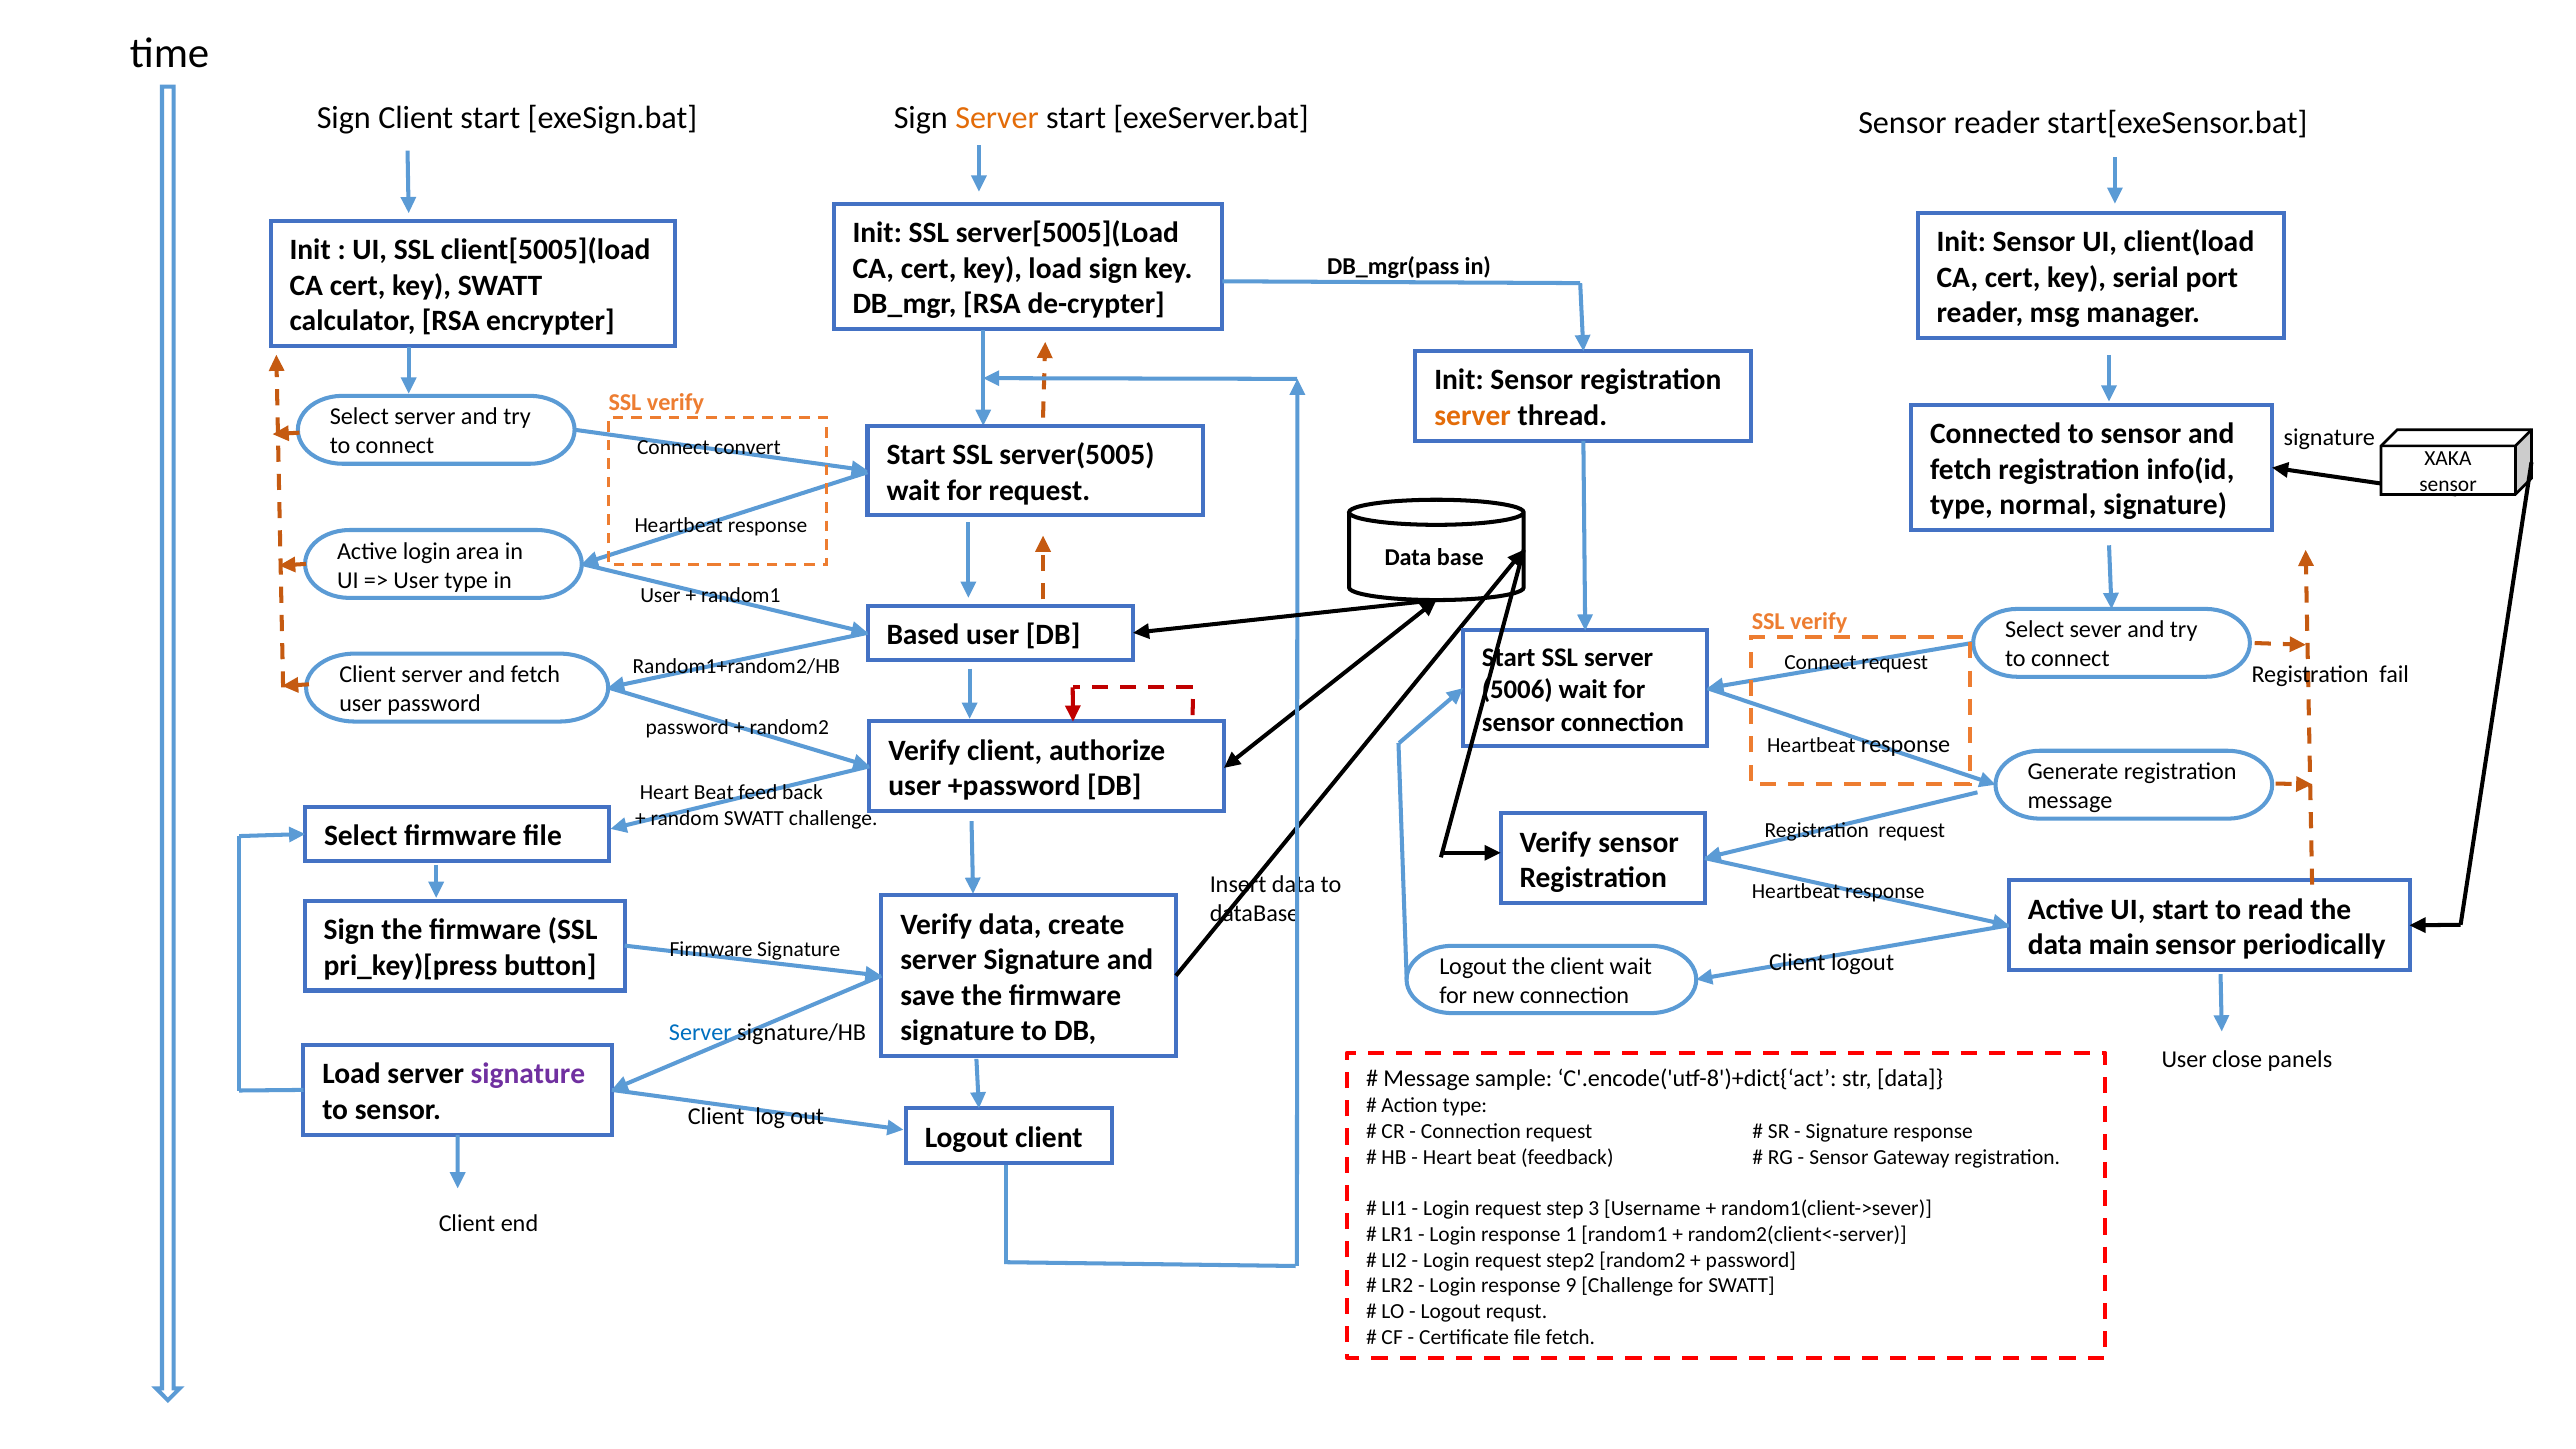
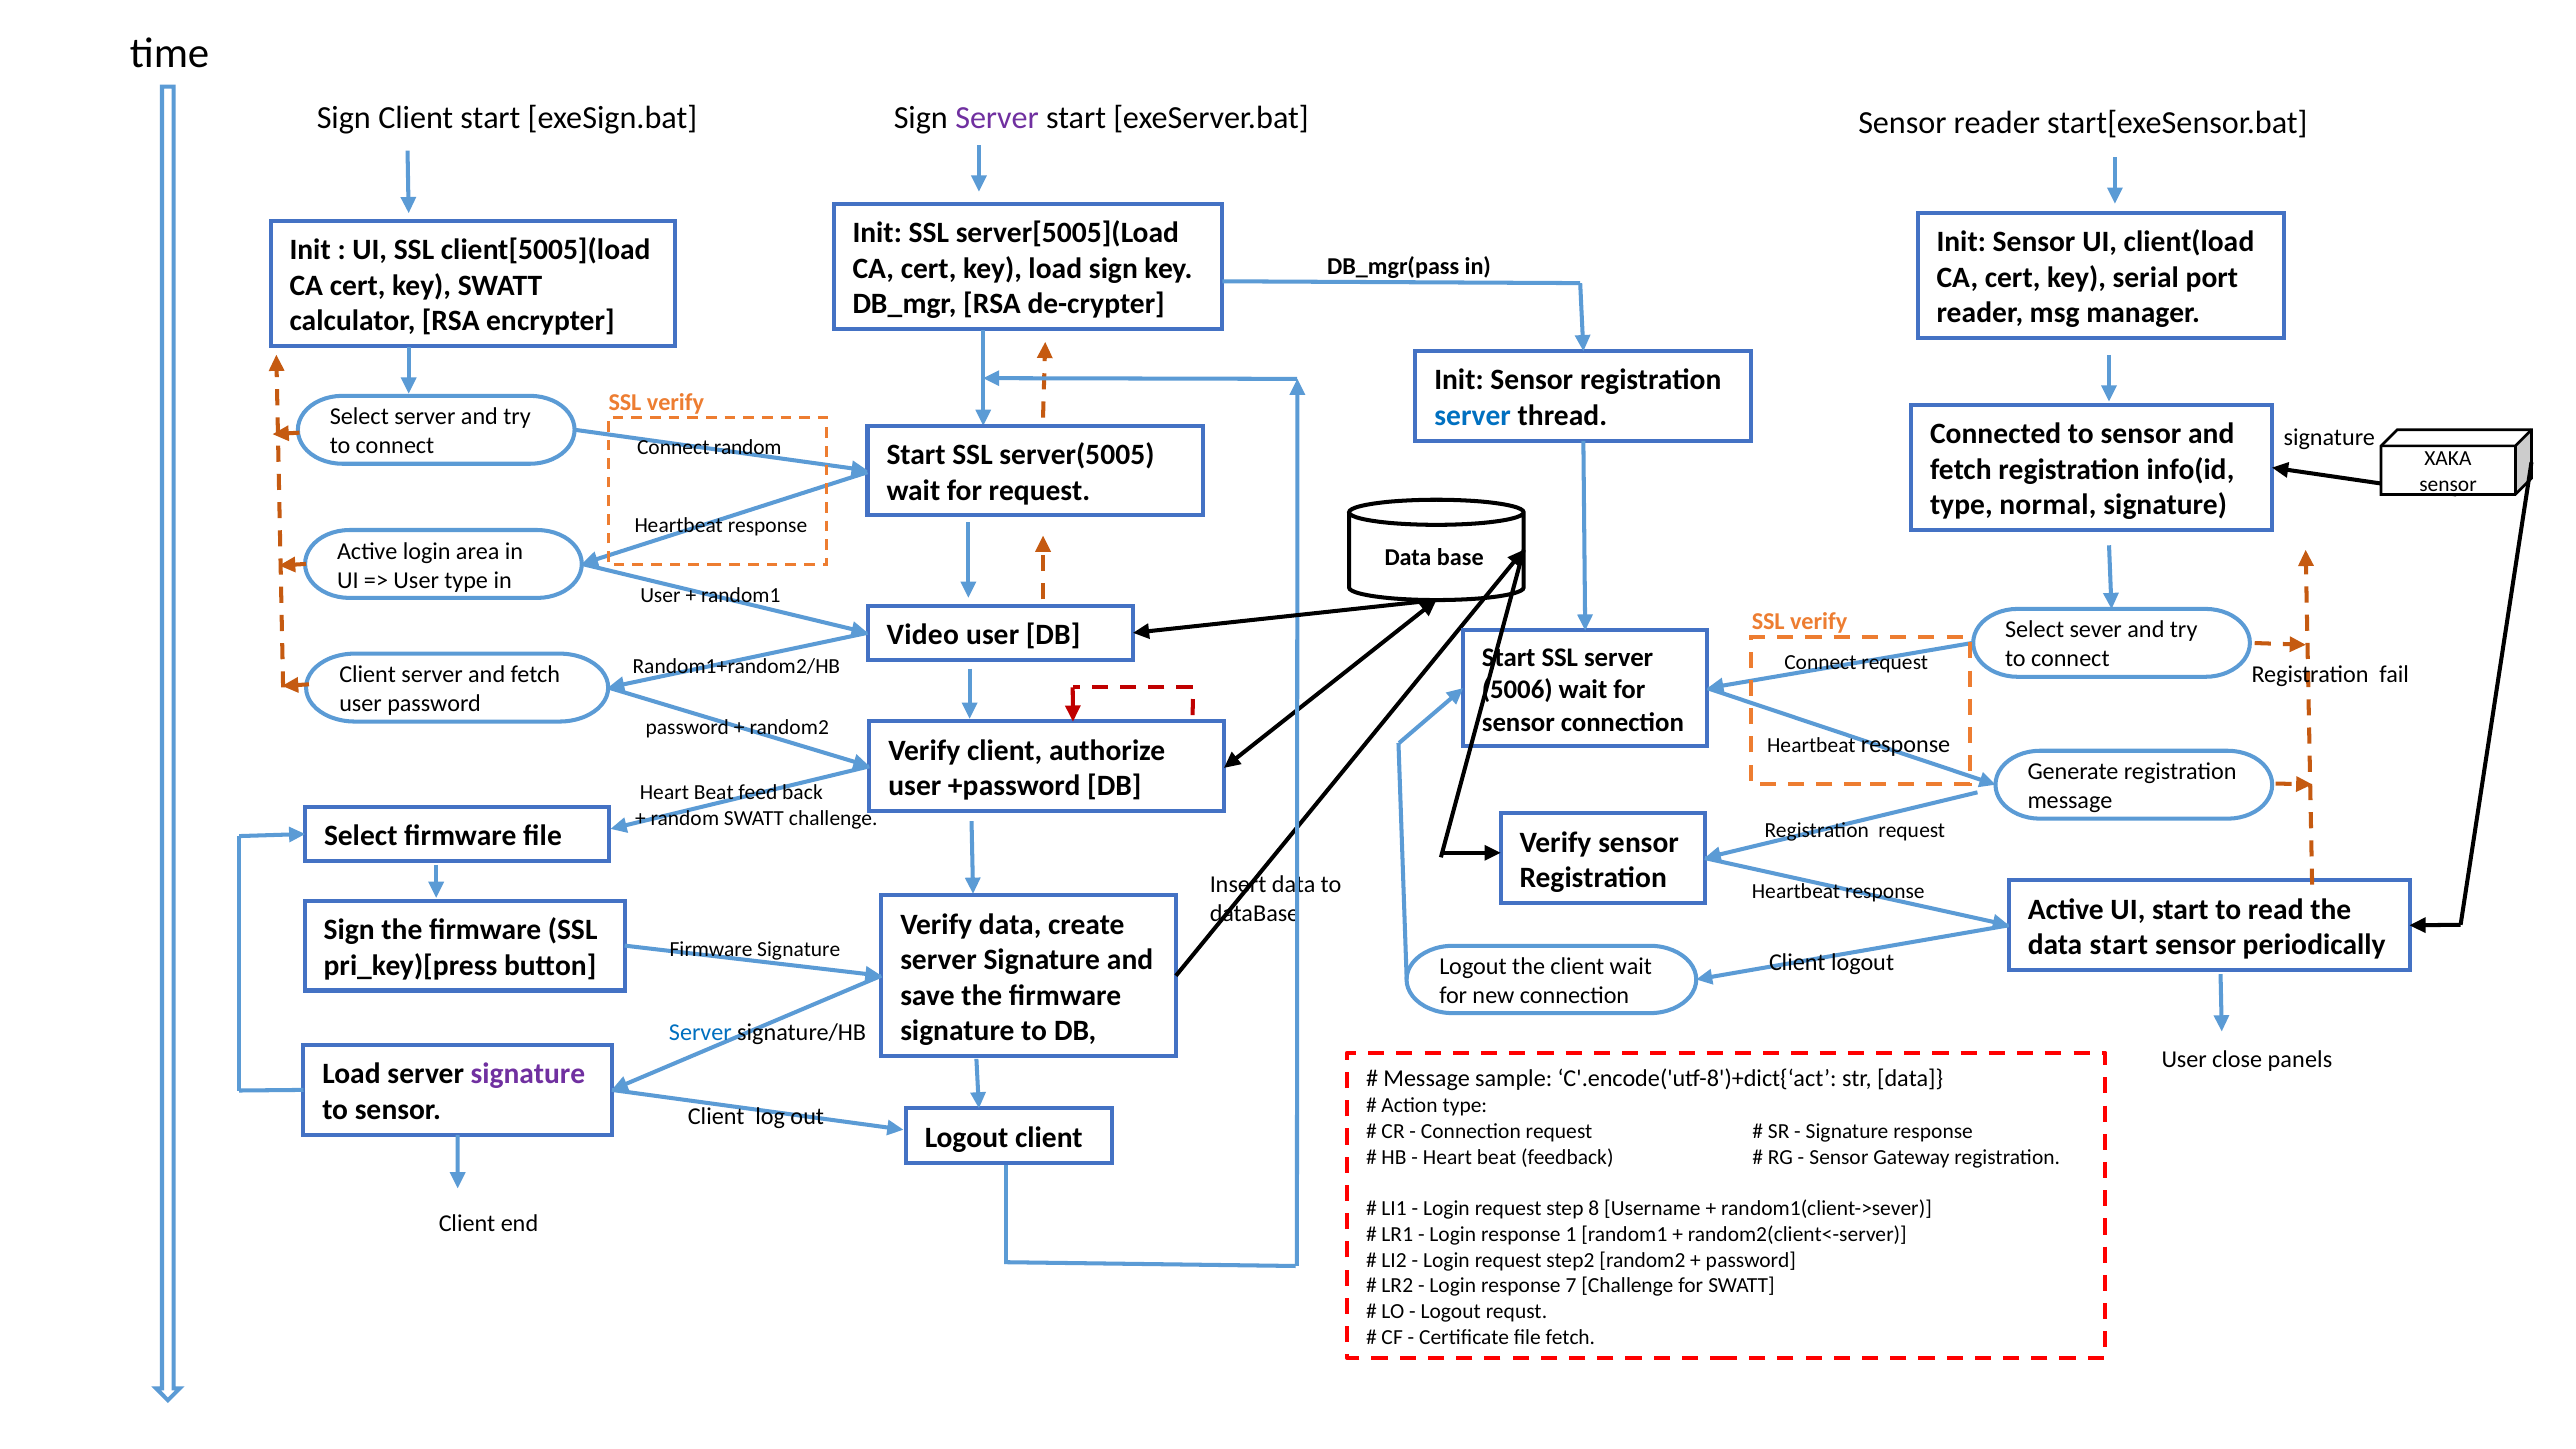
Server colour: orange -> purple (997, 118)
server colour: orange -> blue (1473, 416)
Connect convert: convert -> random (748, 447)
Based: Based -> Video (923, 635)
data main: main -> start (2119, 945)
3: 3 -> 8 (1594, 1209)
9: 9 -> 7 (1571, 1286)
